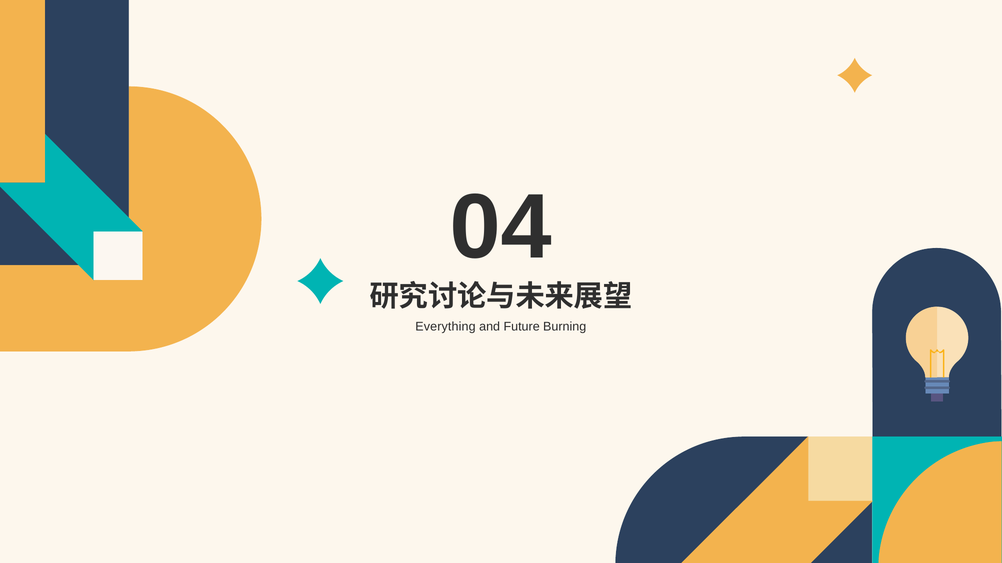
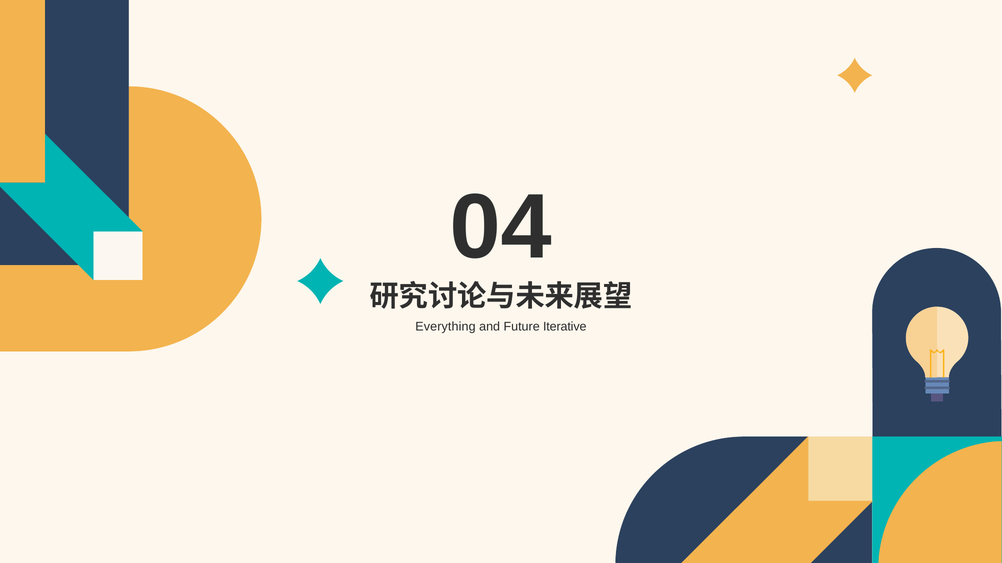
Burning: Burning -> Iterative (565, 327)
